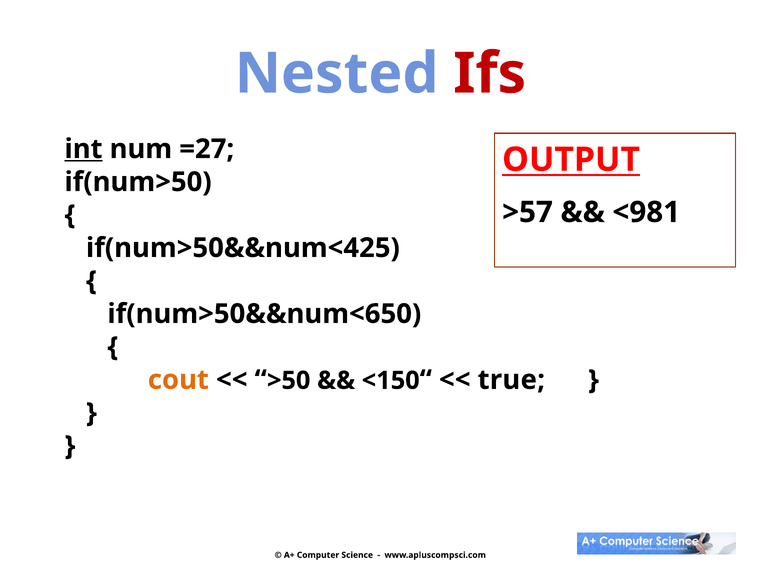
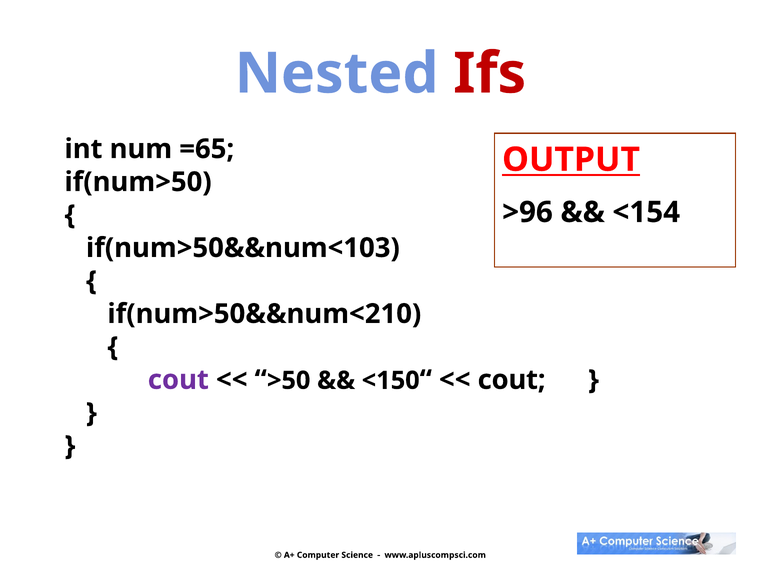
int underline: present -> none (84, 149)
=27: =27 -> =65 (207, 149)
>57: >57 -> >96 (527, 212)
<981: <981 -> <154 (646, 212)
if(num>50&&num<425: if(num>50&&num<425 -> if(num>50&&num<103 (243, 248)
if(num>50&&num<650: if(num>50&&num<650 -> if(num>50&&num<210 (264, 314)
cout colour: orange -> purple (178, 380)
true: true -> cout (512, 380)
